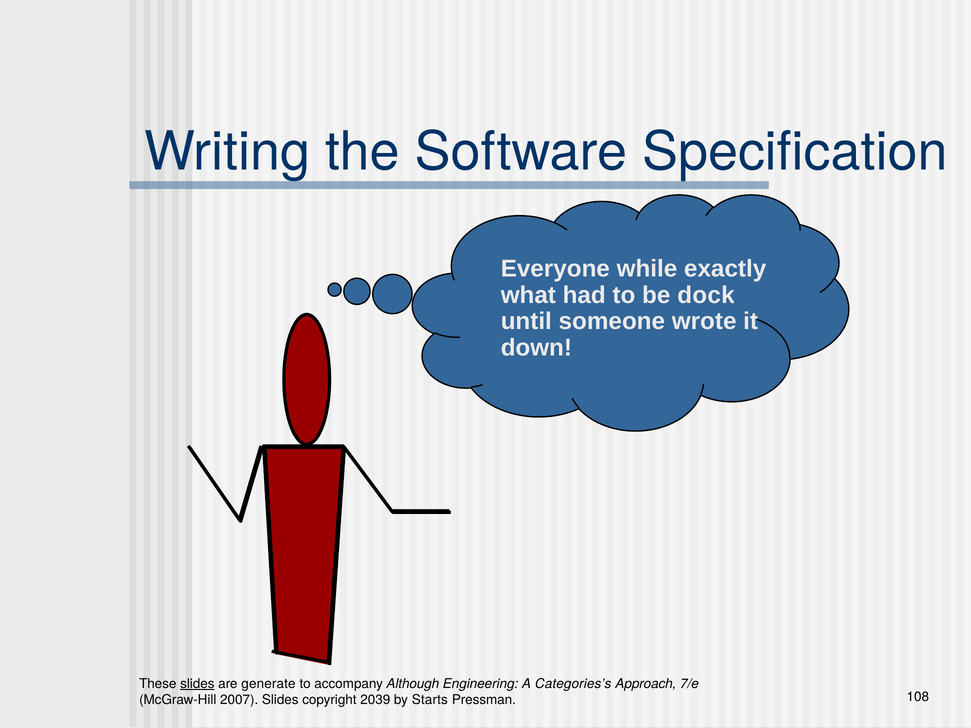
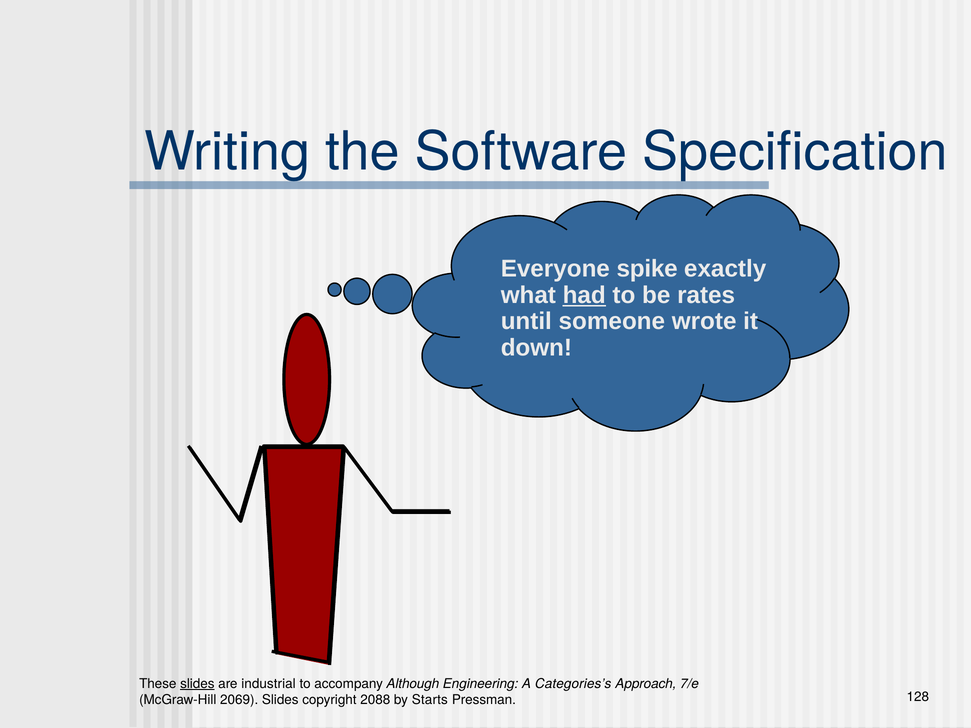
while: while -> spike (647, 269)
had underline: none -> present (584, 295)
dock: dock -> rates (706, 295)
generate: generate -> industrial (269, 684)
2007: 2007 -> 2069 (239, 700)
2039: 2039 -> 2088 (375, 700)
108: 108 -> 128 (918, 697)
